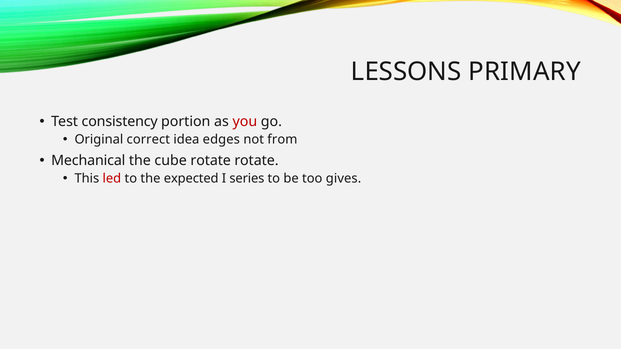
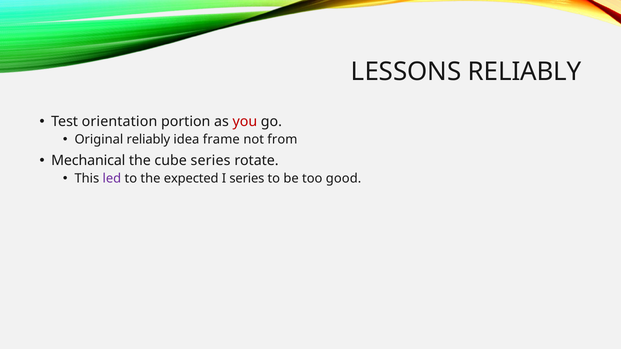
LESSONS PRIMARY: PRIMARY -> RELIABLY (525, 72)
consistency: consistency -> orientation (120, 122)
Original correct: correct -> reliably (148, 140)
edges: edges -> frame (221, 140)
cube rotate: rotate -> series (211, 161)
led colour: red -> purple (112, 179)
gives: gives -> good (344, 179)
